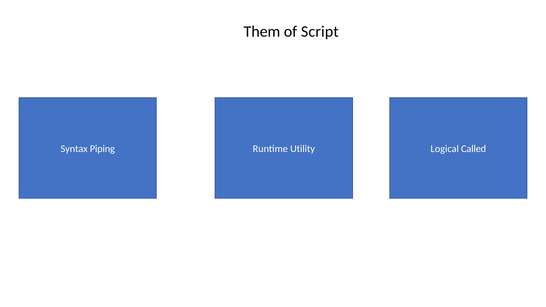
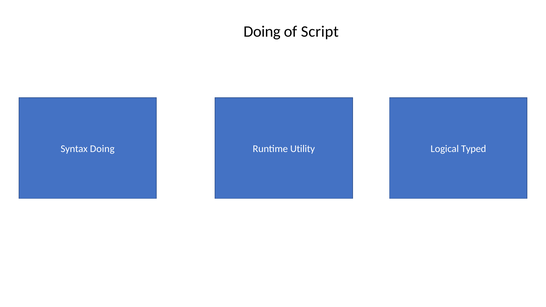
Them: Them -> Doing (262, 32)
Syntax Piping: Piping -> Doing (102, 149)
Called: Called -> Typed (474, 149)
